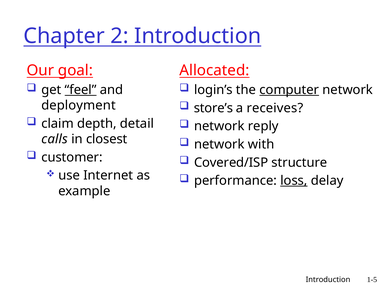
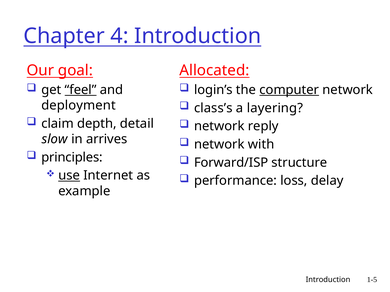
2: 2 -> 4 (120, 36)
store’s: store’s -> class’s (213, 108)
receives: receives -> layering (275, 108)
calls: calls -> slow (55, 139)
closest: closest -> arrives (107, 139)
customer: customer -> principles (72, 158)
Covered/ISP: Covered/ISP -> Forward/ISP (231, 163)
use underline: none -> present (69, 176)
loss underline: present -> none (294, 181)
